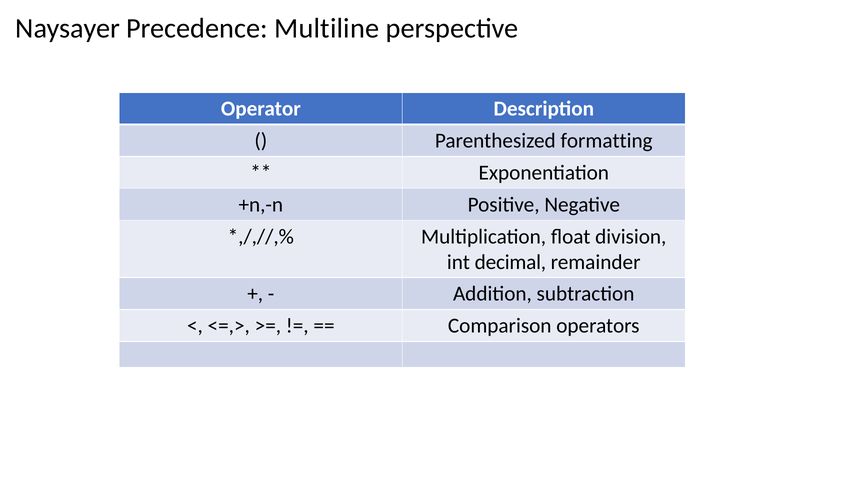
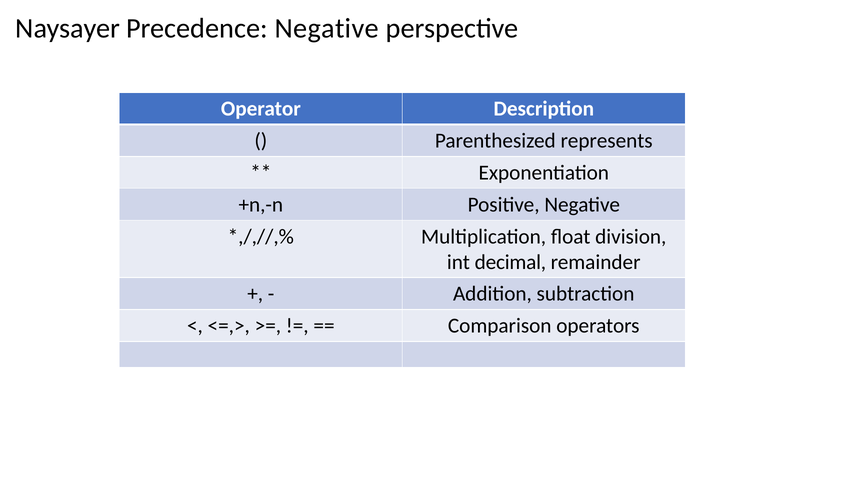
Precedence Multiline: Multiline -> Negative (327, 29)
formatting: formatting -> represents (607, 141)
